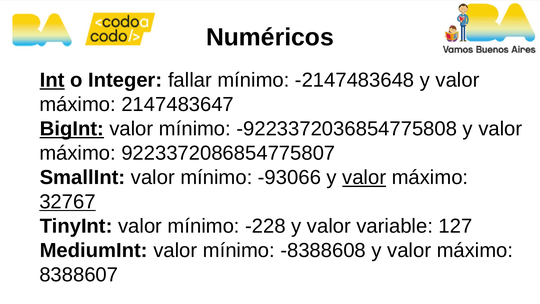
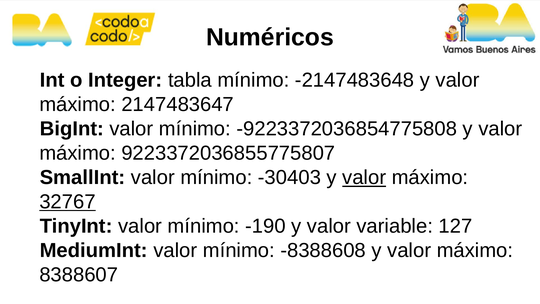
Int underline: present -> none (52, 80)
fallar: fallar -> tabla (190, 80)
BigInt underline: present -> none (72, 129)
9223372086854775807: 9223372086854775807 -> 9223372036855775807 (228, 153)
-93066: -93066 -> -30403 (289, 177)
-228: -228 -> -190 (265, 226)
